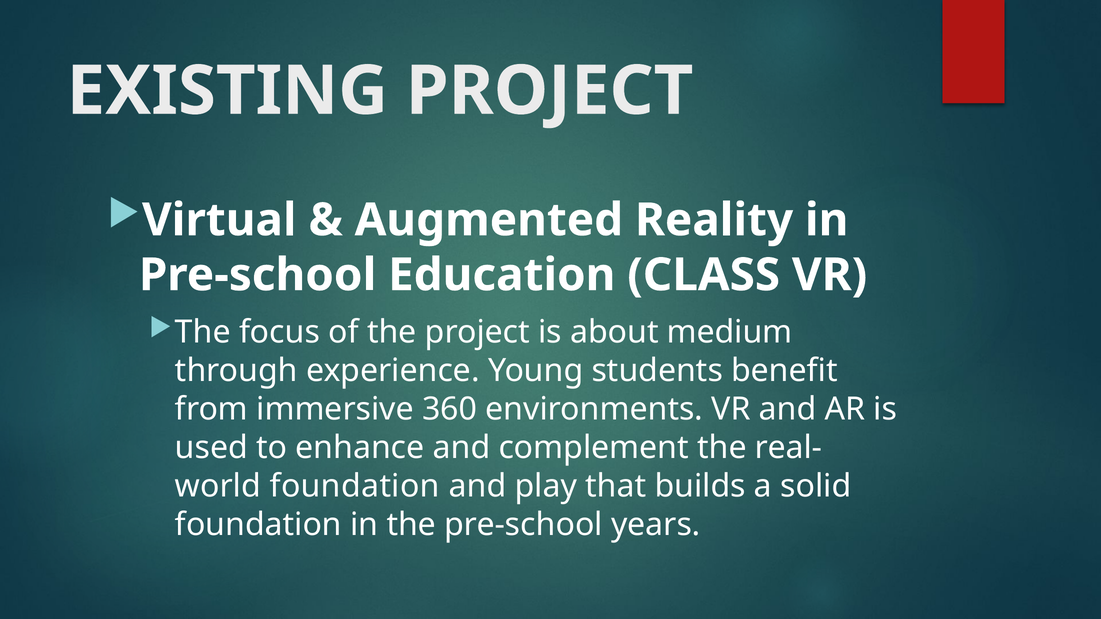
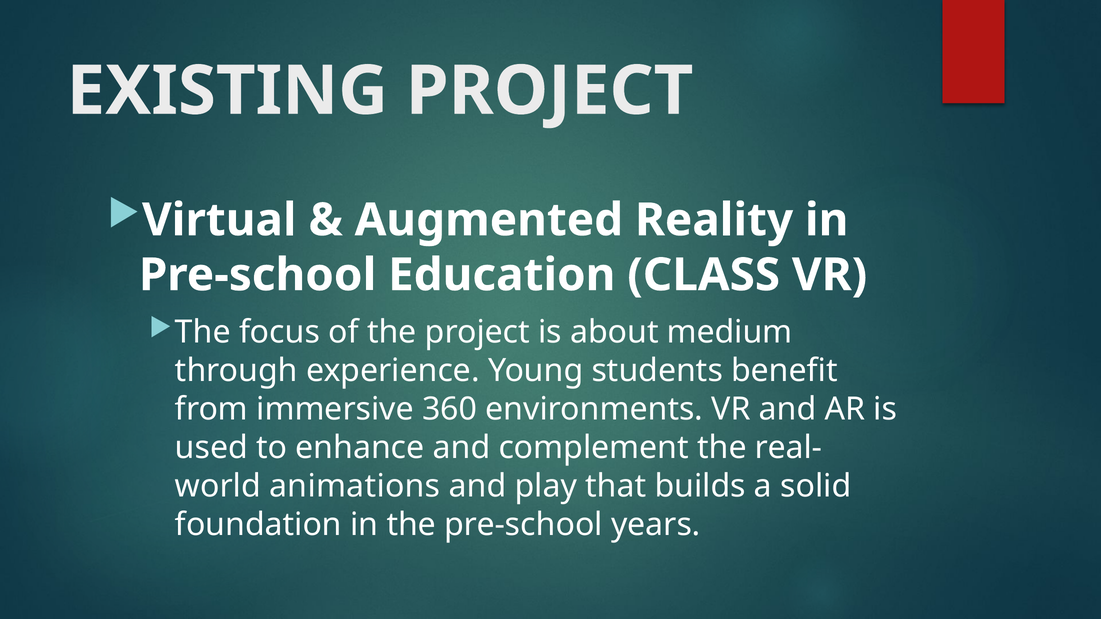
foundation: foundation -> animations (355, 486)
